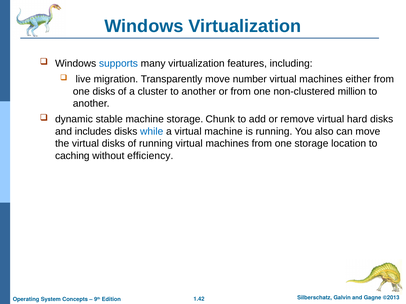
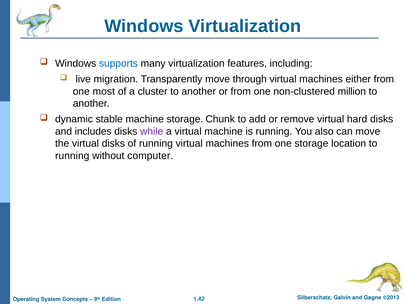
number: number -> through (250, 79)
one disks: disks -> most (104, 92)
while colour: blue -> purple (152, 132)
caching: caching -> running (72, 156)
efficiency: efficiency -> computer (150, 156)
